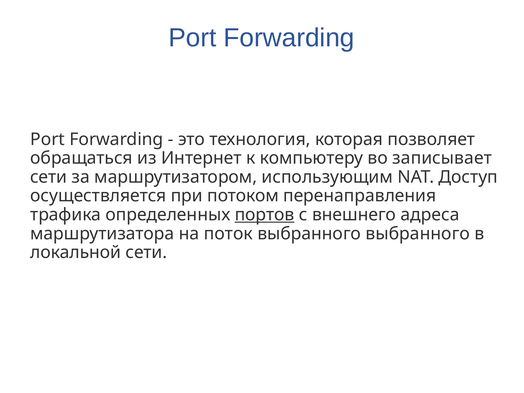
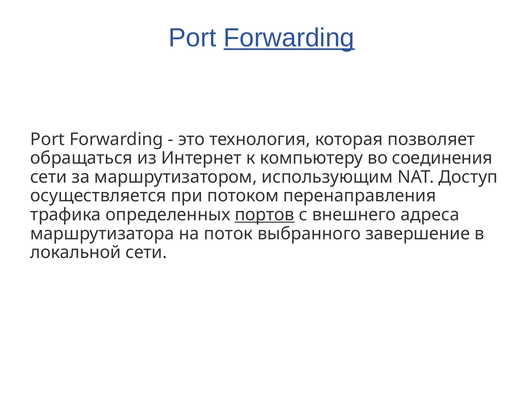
Forwarding underline: none -> present (289, 38)
записывает: записывает -> соединения (442, 158)
выбранного выбранного: выбранного -> завершение (418, 234)
